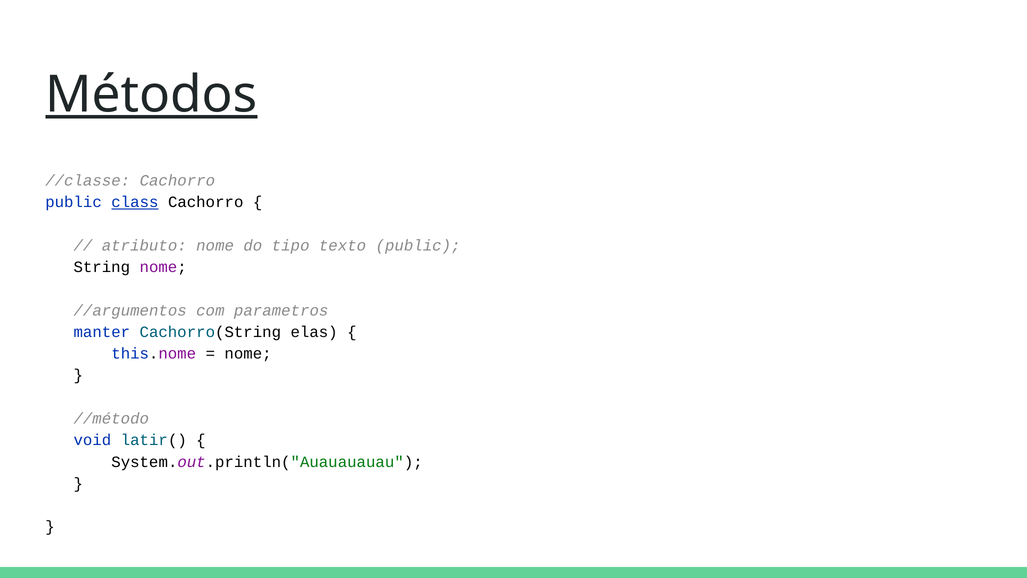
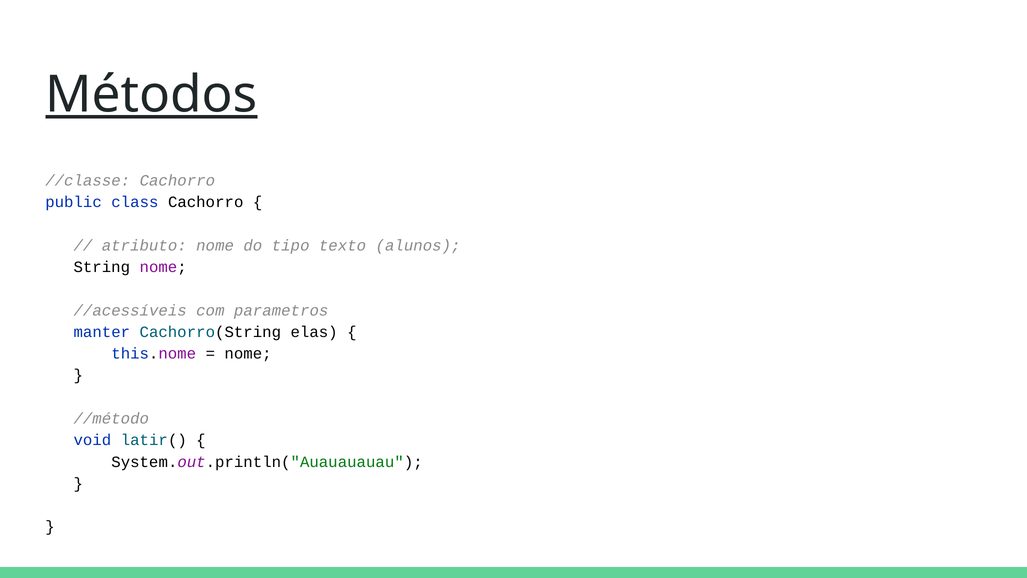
class underline: present -> none (135, 202)
texto public: public -> alunos (418, 245)
//argumentos: //argumentos -> //acessíveis (130, 310)
